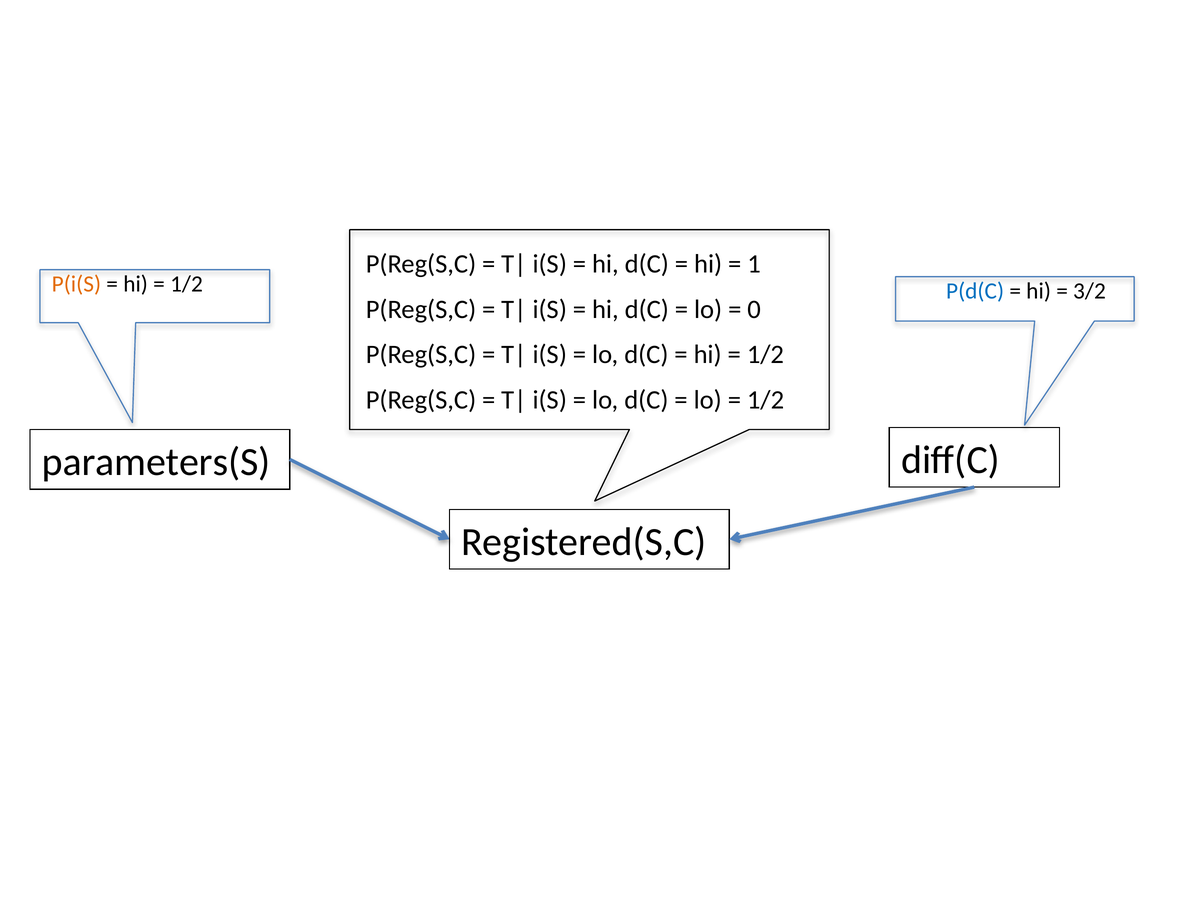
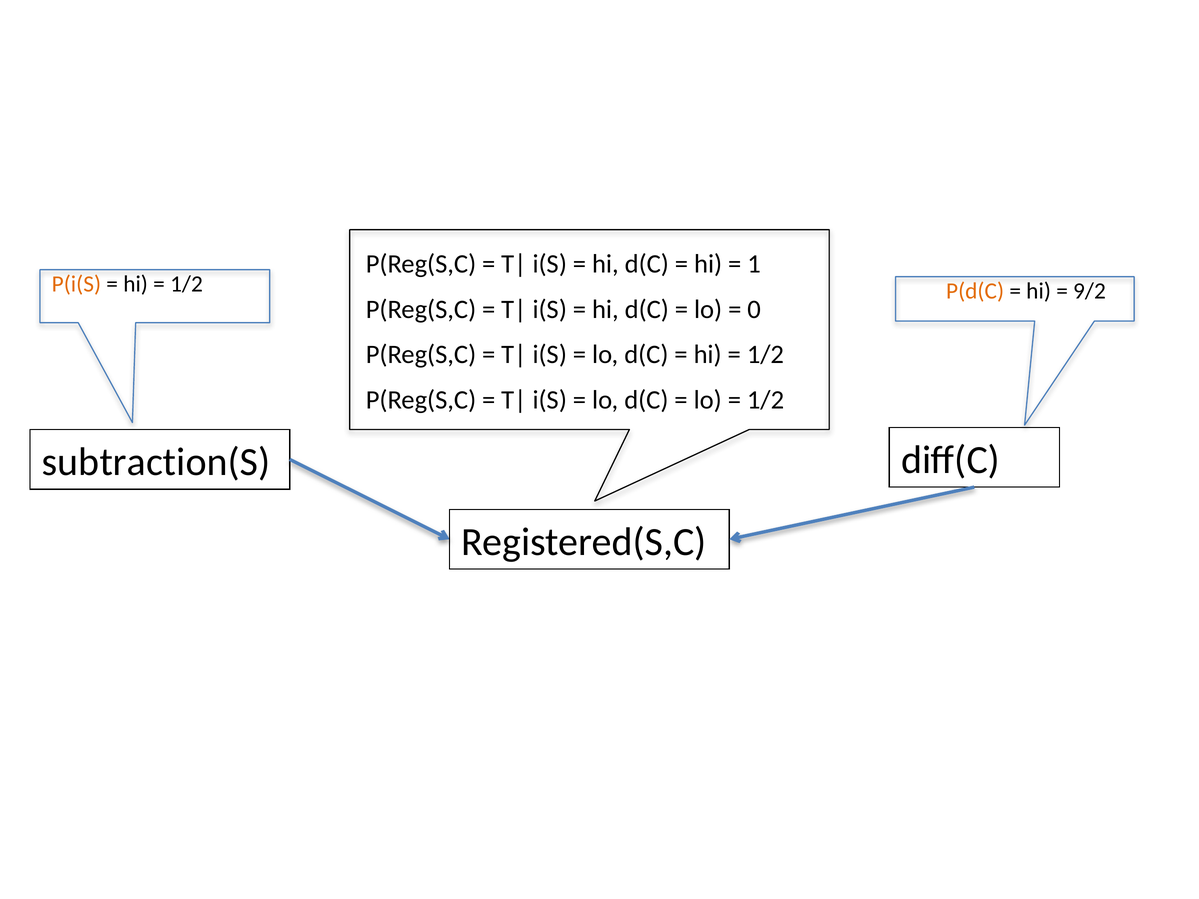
P(d(C colour: blue -> orange (975, 291)
3/2: 3/2 -> 9/2 (1089, 291)
parameters(S: parameters(S -> subtraction(S (156, 462)
